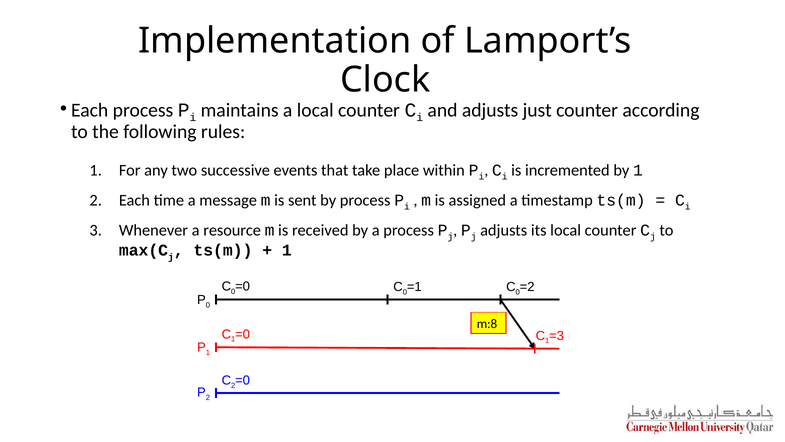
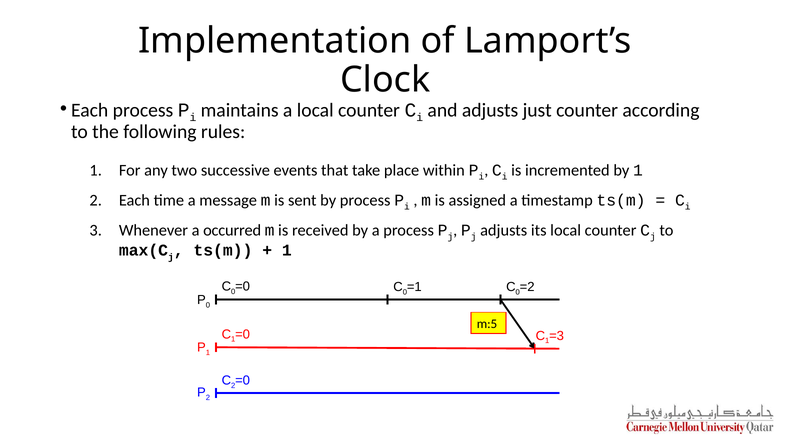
resource: resource -> occurred (232, 230)
m:8: m:8 -> m:5 (487, 324)
